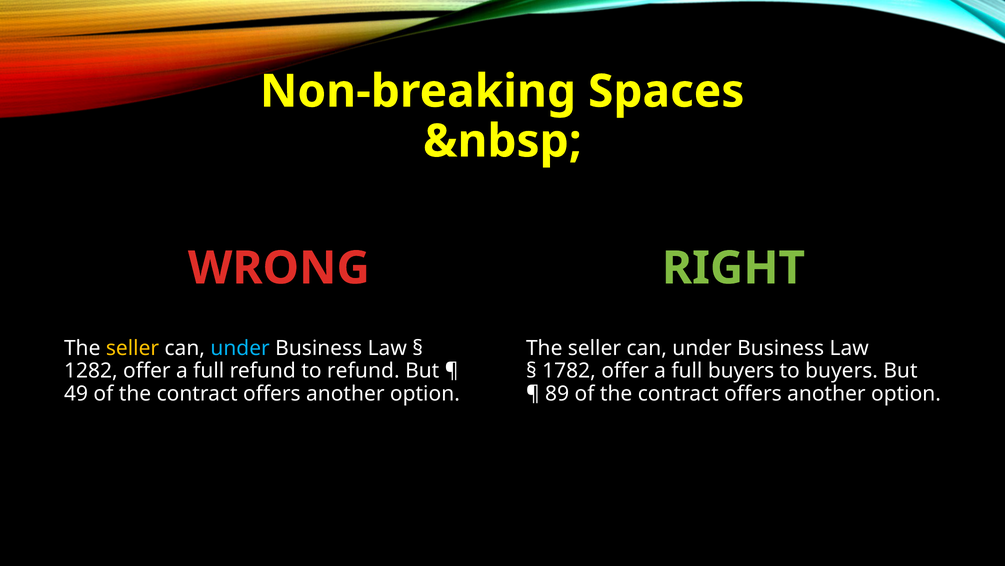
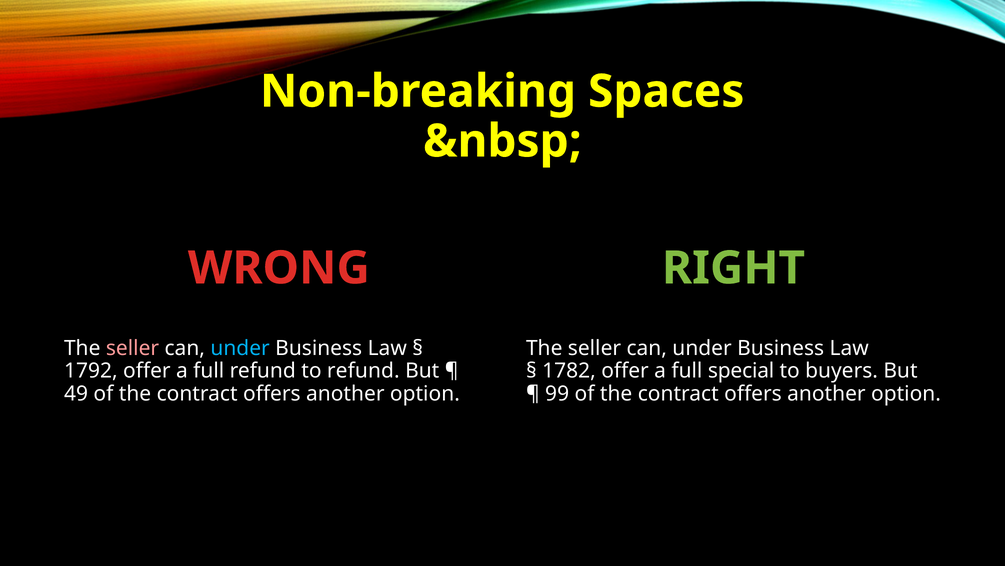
seller colour: yellow -> pink (133, 348)
1282: 1282 -> 1792 (91, 370)
full buyers: buyers -> special (741, 370)
89: 89 -> 99 (557, 393)
